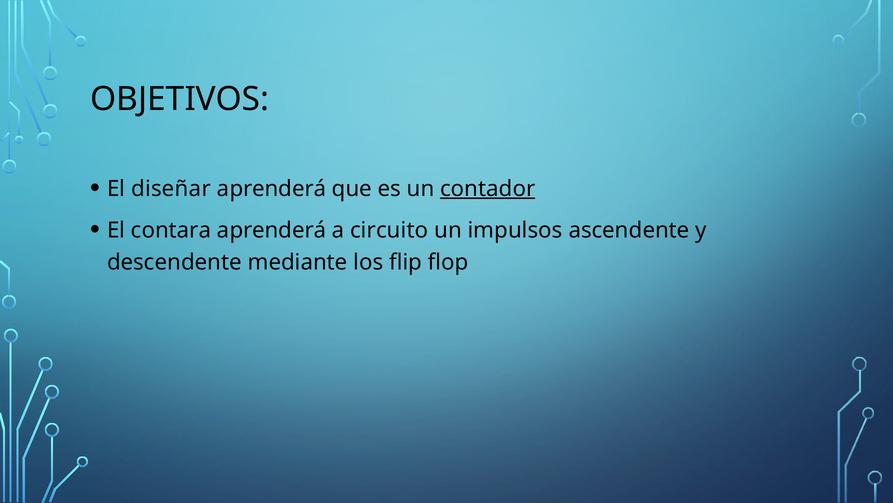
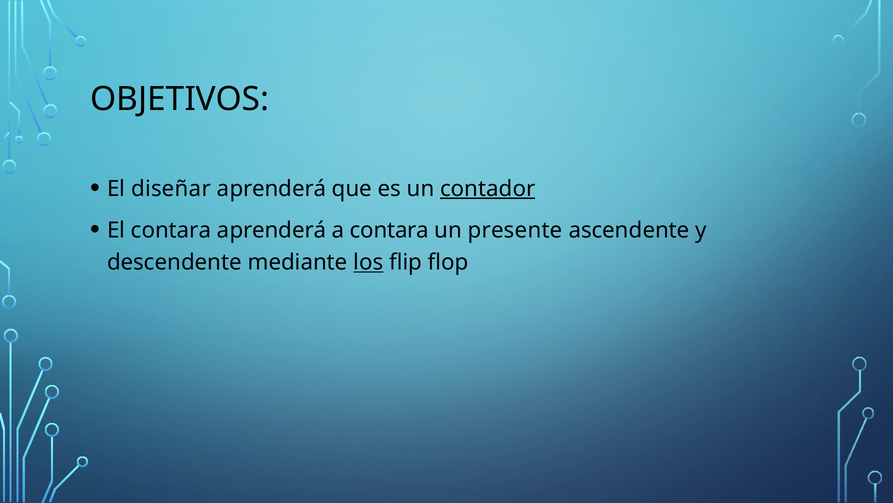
a circuito: circuito -> contara (389, 230)
impulsos: impulsos -> presente (515, 230)
los underline: none -> present (368, 262)
